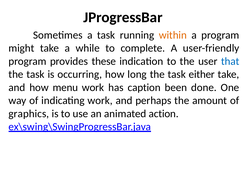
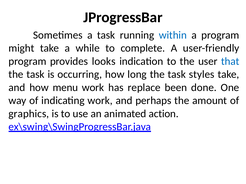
within colour: orange -> blue (173, 35)
these: these -> looks (104, 61)
either: either -> styles (202, 75)
caption: caption -> replace (144, 88)
